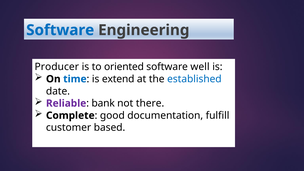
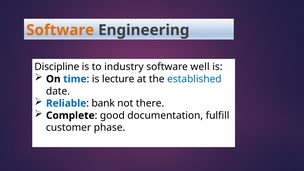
Software colour: blue -> orange (60, 30)
Producer: Producer -> Discipline (57, 67)
oriented: oriented -> industry (124, 67)
extend: extend -> lecture (118, 79)
Reliable colour: purple -> blue (66, 103)
based: based -> phase (110, 128)
